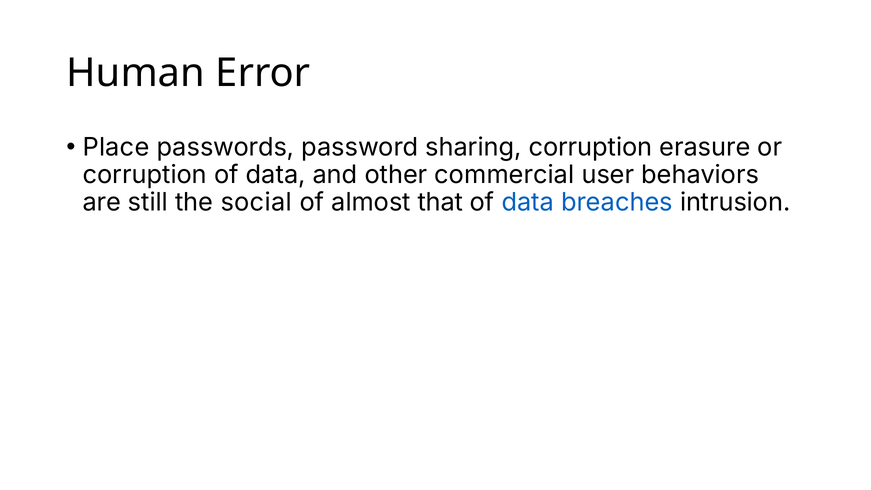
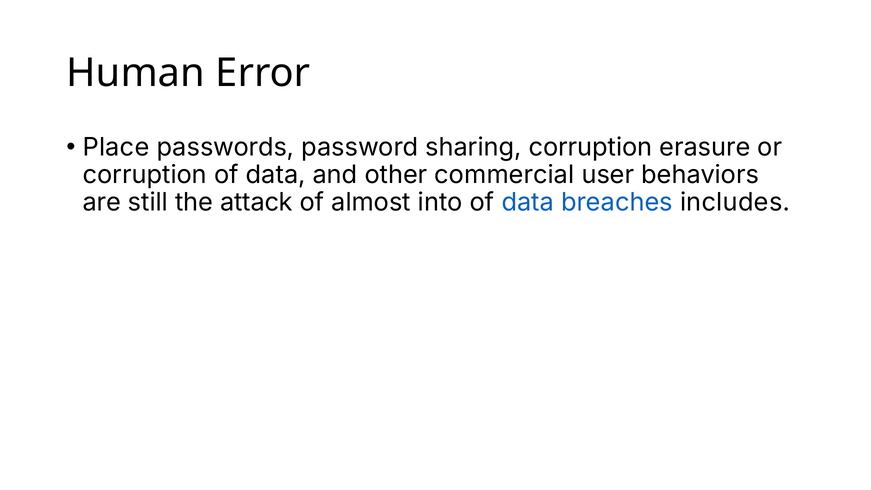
social: social -> attack (257, 202)
that: that -> into (440, 202)
intrusion: intrusion -> includes (735, 202)
